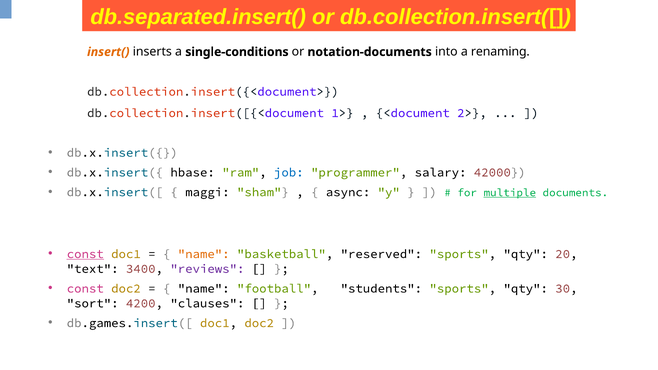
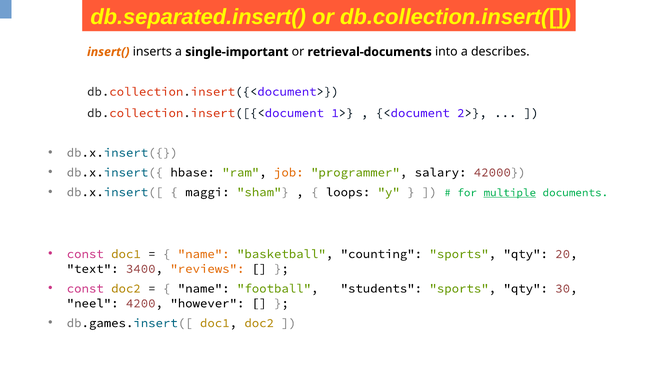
single-conditions: single-conditions -> single-important (237, 52)
notation-documents: notation-documents -> retrieval-documents (370, 52)
renaming: renaming -> describes (500, 52)
job colour: blue -> orange (289, 172)
async: async -> loops (348, 192)
const underline: present -> none (85, 254)
reserved: reserved -> counting (381, 254)
reviews colour: purple -> orange (207, 269)
sort: sort -> neel (93, 303)
clauses: clauses -> however (207, 303)
